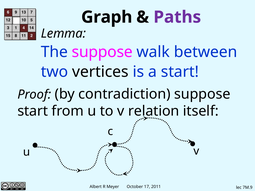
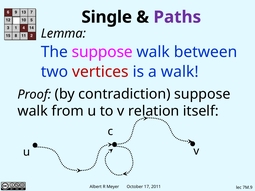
Graph: Graph -> Single (107, 17)
vertices colour: black -> red (100, 72)
a start: start -> walk (180, 72)
start: start -> walk (33, 111)
